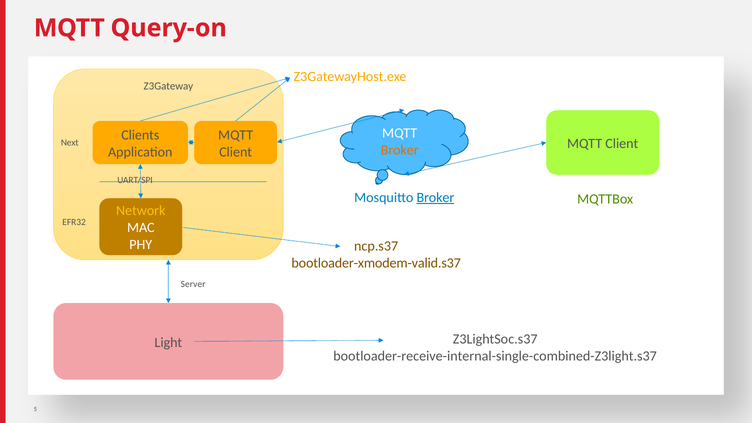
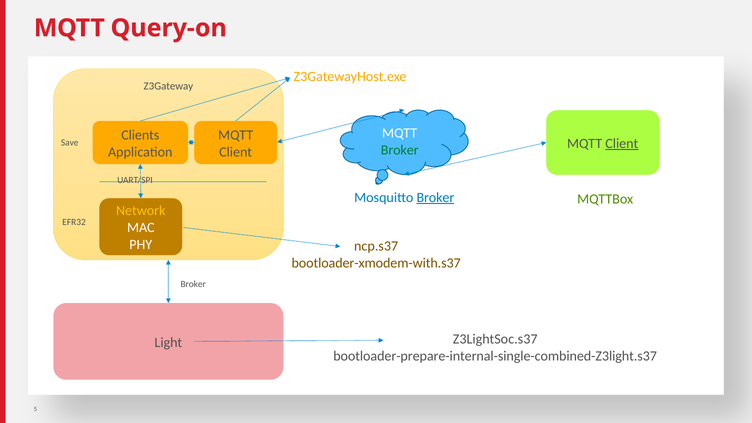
Client underline: none -> present (622, 143)
Next: Next -> Save (70, 143)
Broker colour: orange -> green (400, 150)
bootloader-xmodem-valid.s37: bootloader-xmodem-valid.s37 -> bootloader-xmodem-with.s37 (376, 263)
Server: Server -> Broker (193, 284)
bootloader-receive-internal-single-combined-Z3light.s37: bootloader-receive-internal-single-combined-Z3light.s37 -> bootloader-prepare-internal-single-combined-Z3light.s37 (495, 356)
